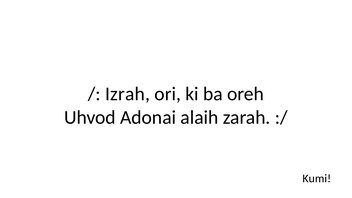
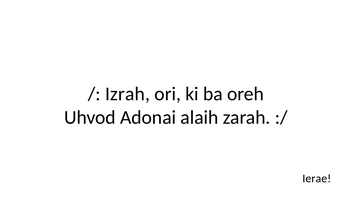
Kumi: Kumi -> Ierae (317, 179)
